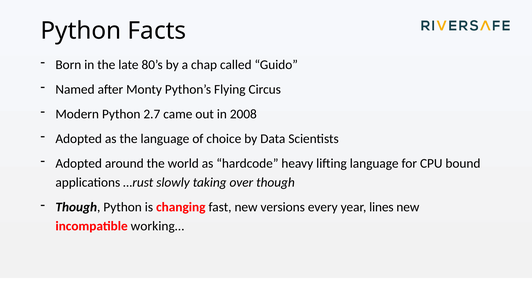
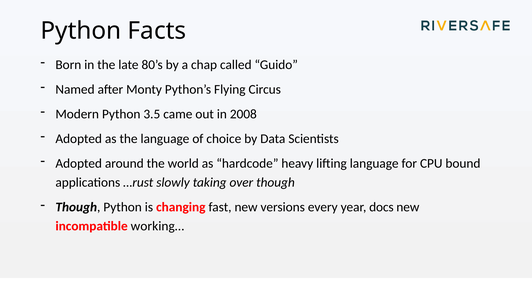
2.7: 2.7 -> 3.5 (152, 114)
lines: lines -> docs (381, 207)
